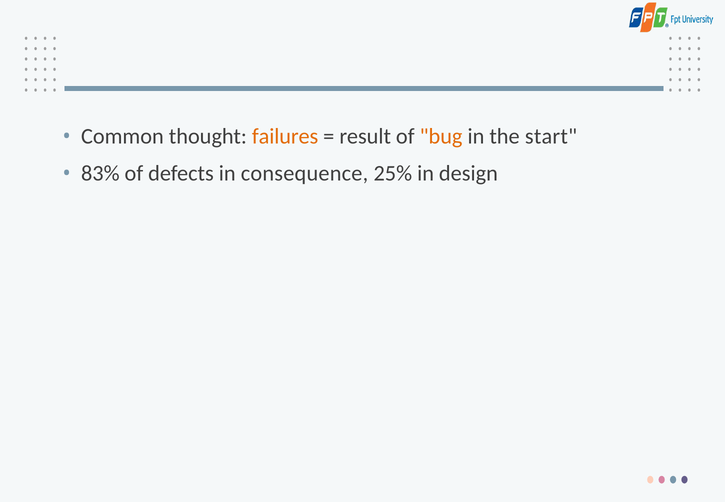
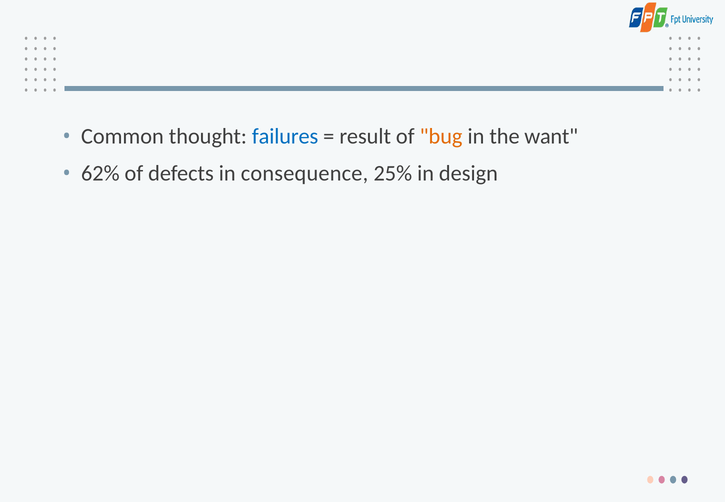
failures colour: orange -> blue (285, 137)
start: start -> want (551, 137)
83%: 83% -> 62% (100, 174)
